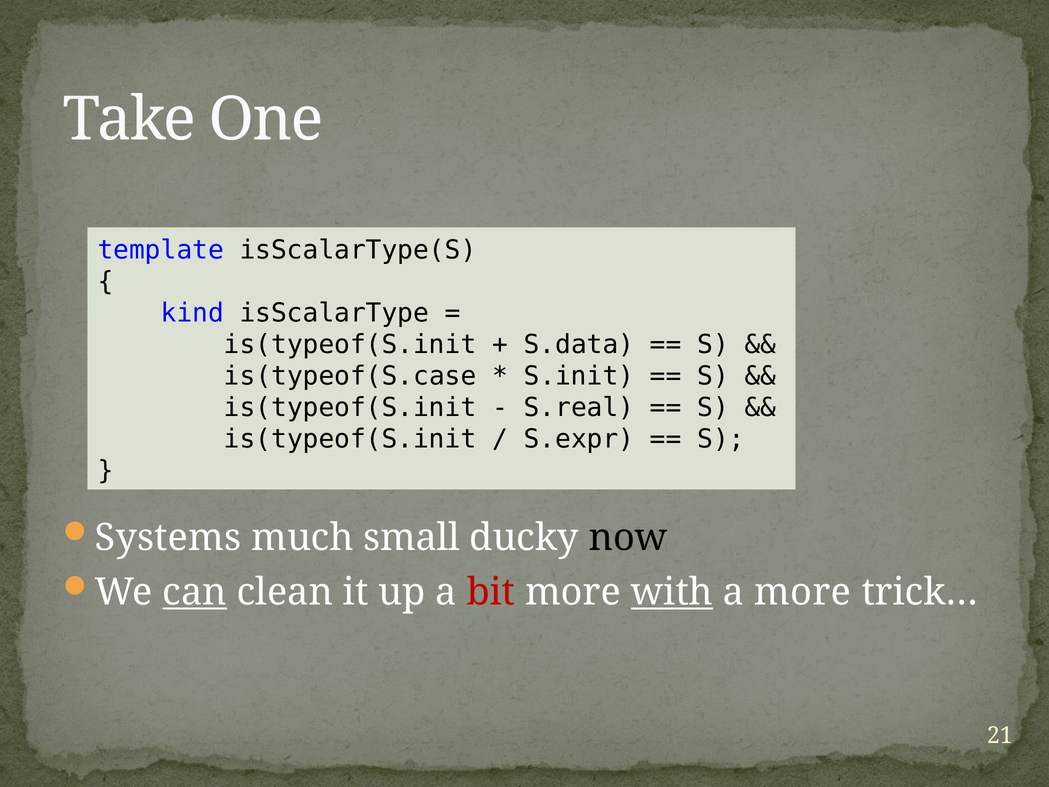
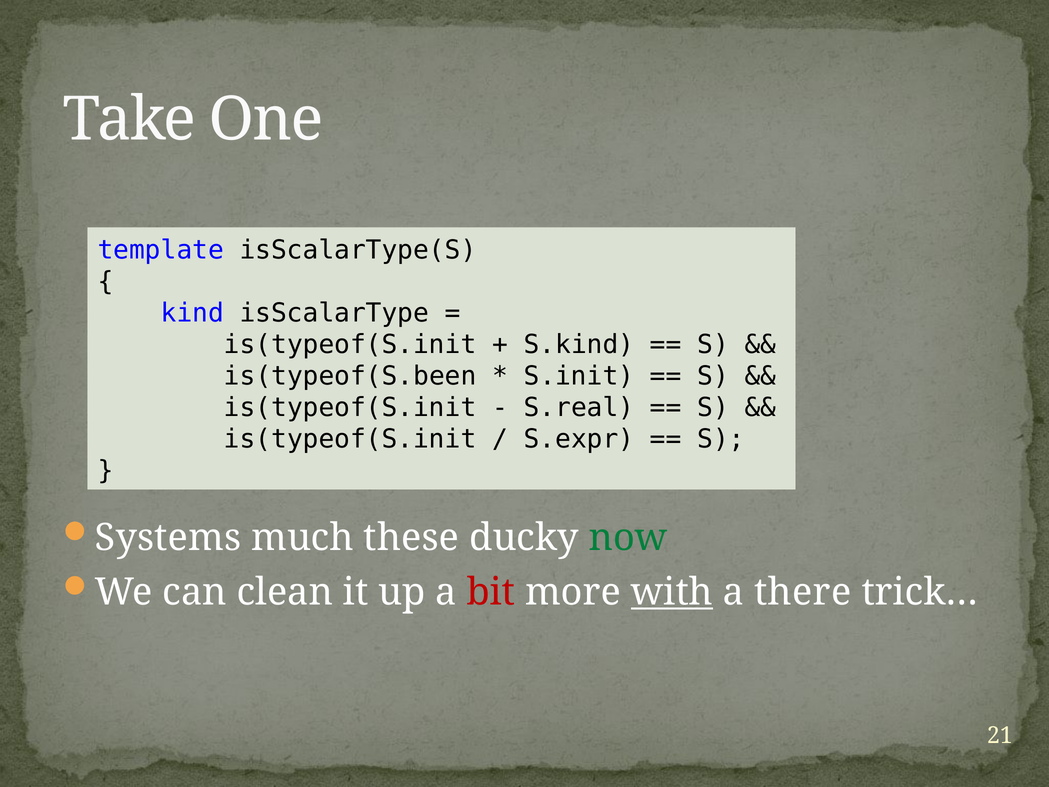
S.data: S.data -> S.kind (579, 344)
is(typeof(S.case: is(typeof(S.case -> is(typeof(S.been (350, 376)
small: small -> these (411, 538)
now colour: black -> green (628, 538)
can underline: present -> none (195, 592)
a more: more -> there (803, 592)
